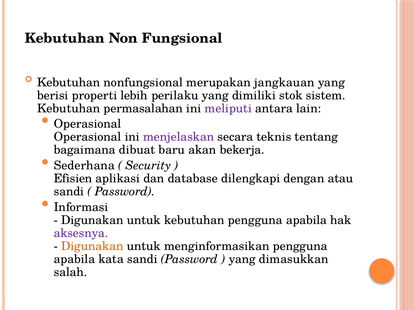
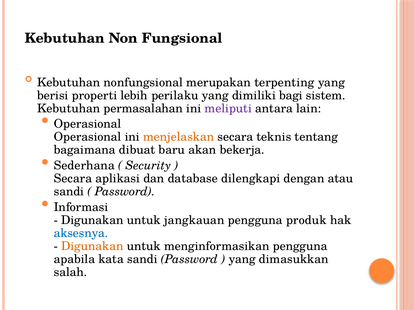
jangkauan: jangkauan -> terpenting (284, 83)
stok: stok -> bagi (291, 96)
menjelaskan colour: purple -> orange (179, 137)
Efisien: Efisien -> Secara (73, 179)
untuk kebutuhan: kebutuhan -> jangkauan (194, 220)
apabila: apabila -> produk (306, 220)
aksesnya colour: purple -> blue (81, 233)
